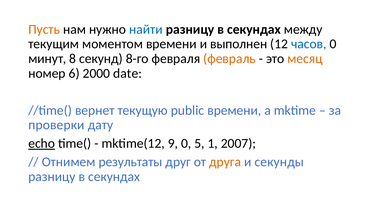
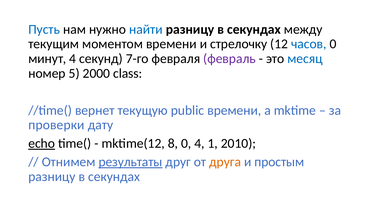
Пусть colour: orange -> blue (44, 29)
выполнен: выполнен -> стрелочку (239, 44)
минут 8: 8 -> 4 (73, 59)
8-го: 8-го -> 7-го (137, 59)
февраль colour: orange -> purple (230, 59)
месяц colour: orange -> blue (305, 59)
6: 6 -> 5 (74, 73)
date: date -> class (128, 73)
9: 9 -> 8 (173, 143)
0 5: 5 -> 4 (199, 143)
2007: 2007 -> 2010 (238, 143)
результаты underline: none -> present (131, 162)
секунды: секунды -> простым (279, 162)
